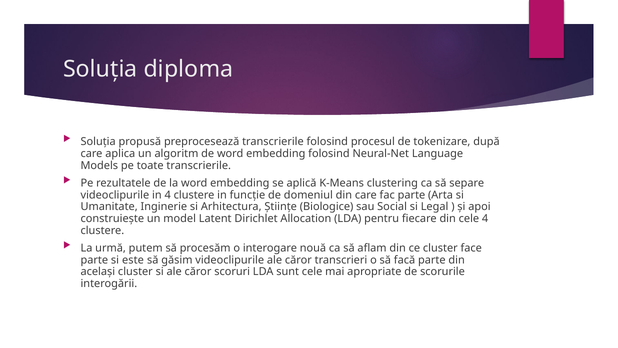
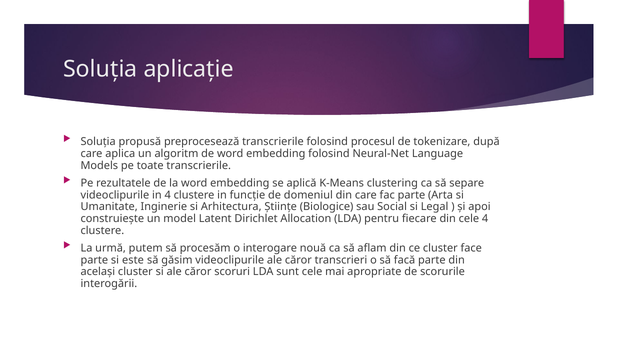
diploma: diploma -> aplicație (189, 69)
